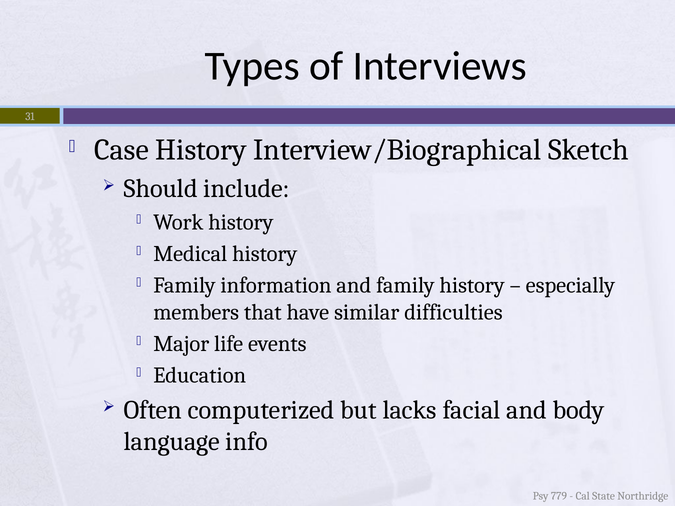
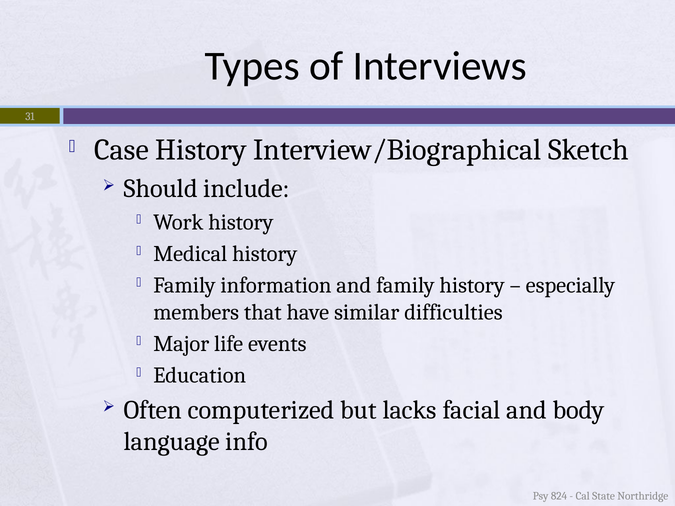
779: 779 -> 824 (559, 496)
